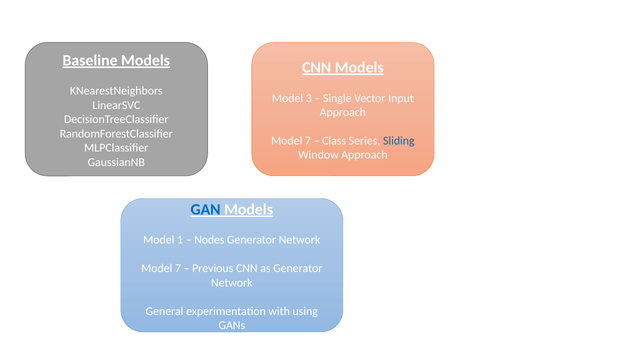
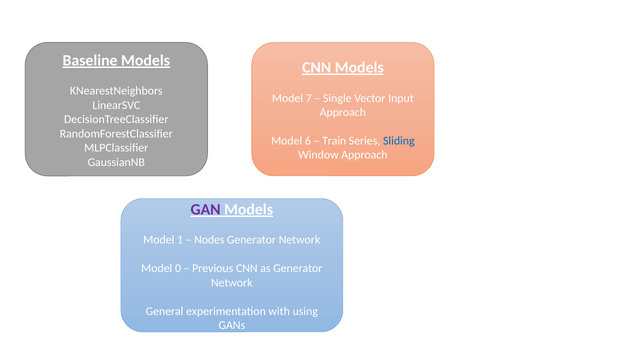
3: 3 -> 7 (309, 98)
7: 7 -> 6 (308, 141)
Class: Class -> Train (334, 141)
GAN colour: blue -> purple (206, 209)
7: 7 -> 0 (178, 268)
